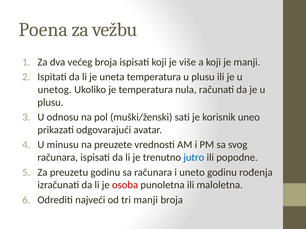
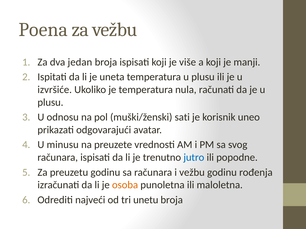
većeg: većeg -> jedan (80, 62)
unetog: unetog -> izvršiće (55, 90)
i uneto: uneto -> vežbu (192, 173)
osoba colour: red -> orange (125, 185)
tri manji: manji -> unetu (146, 200)
